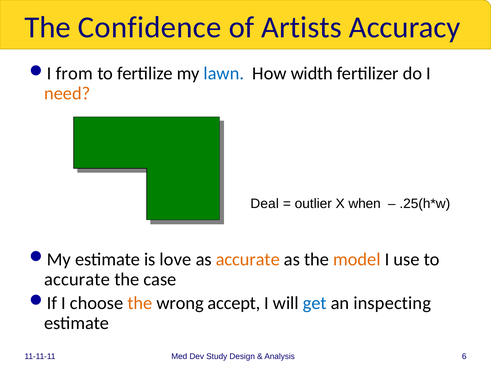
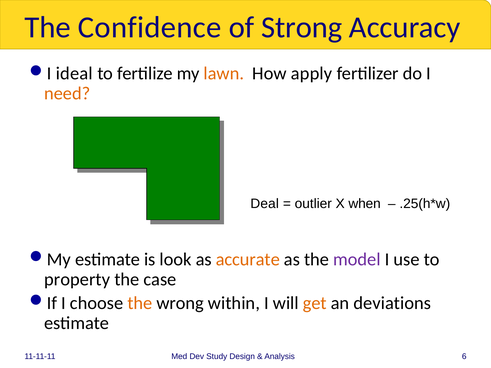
Artists: Artists -> Strong (302, 27)
from: from -> ideal (74, 74)
lawn colour: blue -> orange (224, 74)
width: width -> apply (312, 74)
love: love -> look (176, 260)
model colour: orange -> purple (357, 260)
accurate: accurate -> property (77, 280)
accept: accept -> within (234, 303)
get colour: blue -> orange (315, 303)
inspecting: inspecting -> deviations (392, 303)
